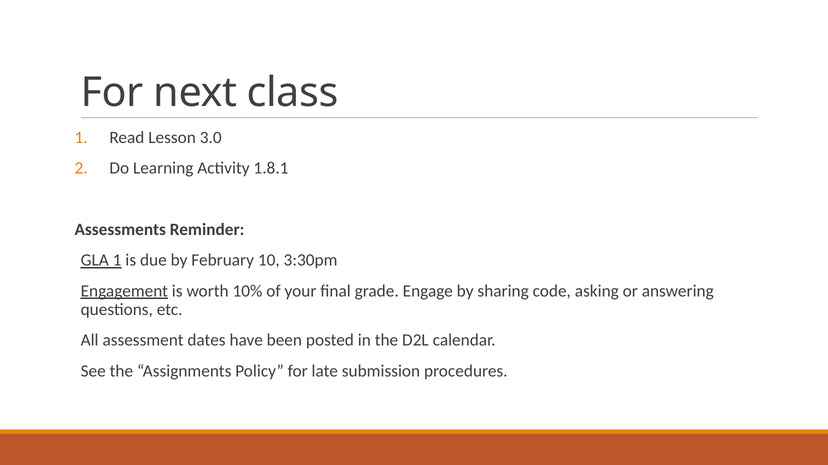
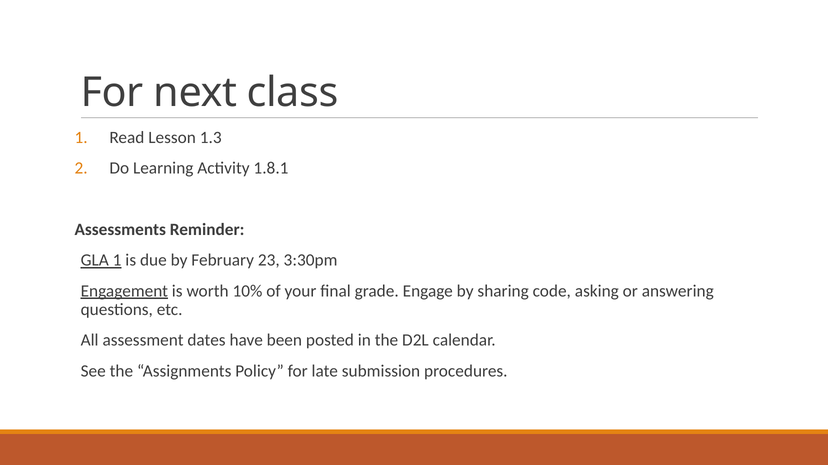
3.0: 3.0 -> 1.3 (211, 138)
10: 10 -> 23 (269, 261)
